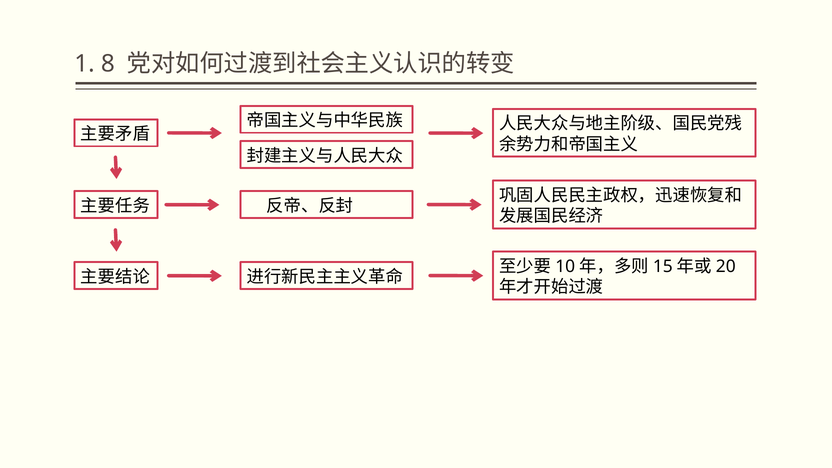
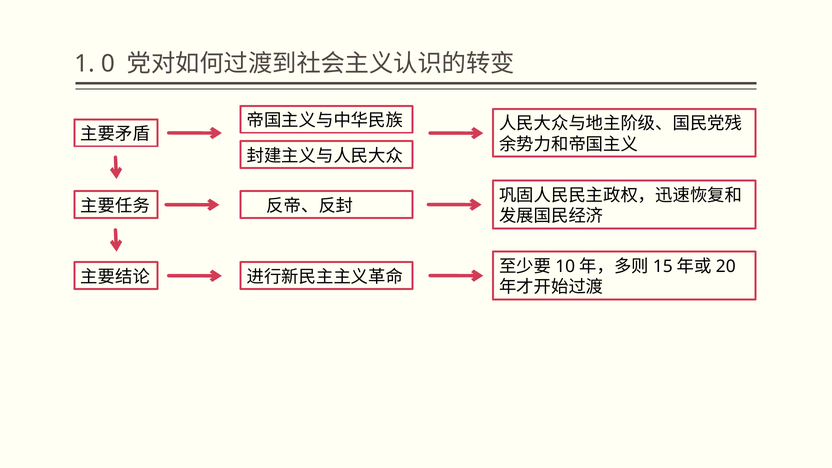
8: 8 -> 0 (108, 64)
